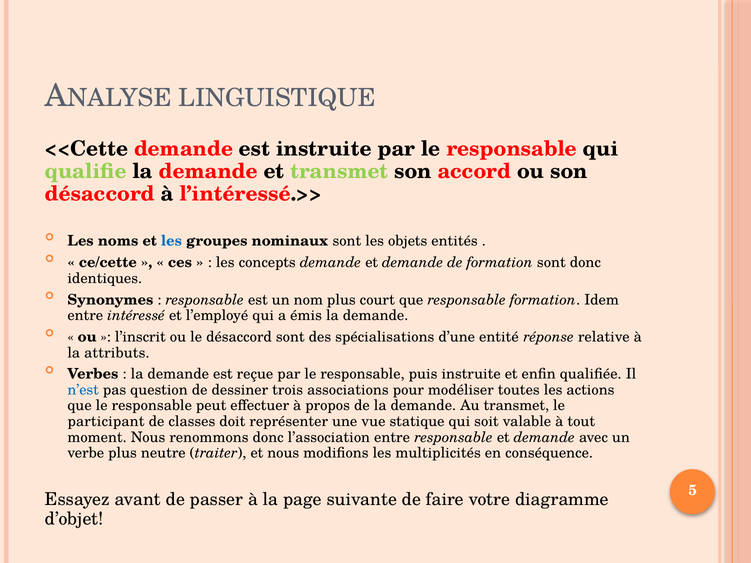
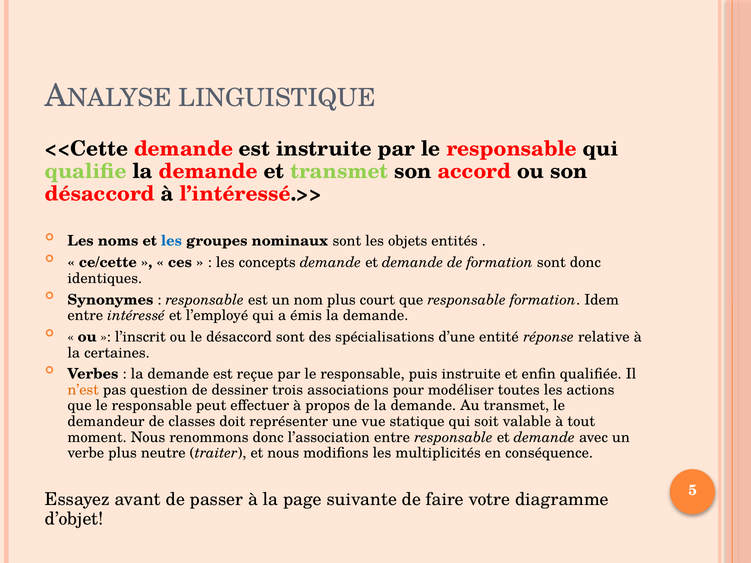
attributs: attributs -> certaines (117, 353)
n’est colour: blue -> orange (83, 390)
participant: participant -> demandeur (106, 422)
